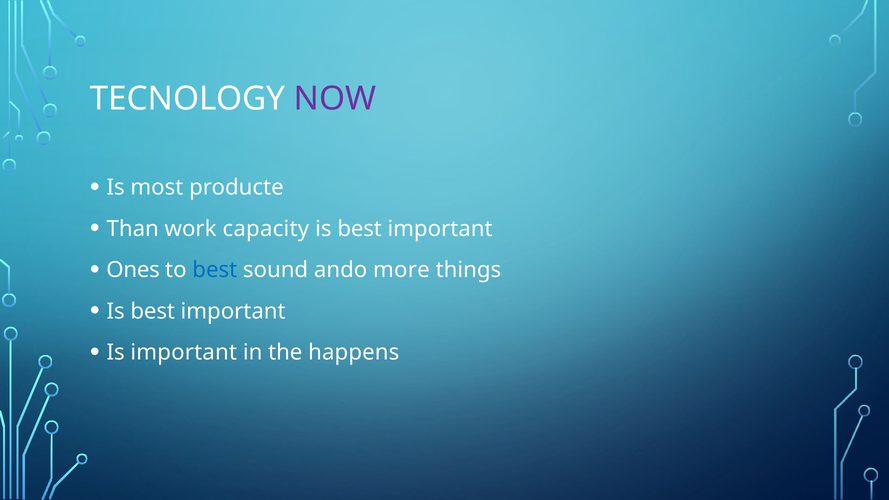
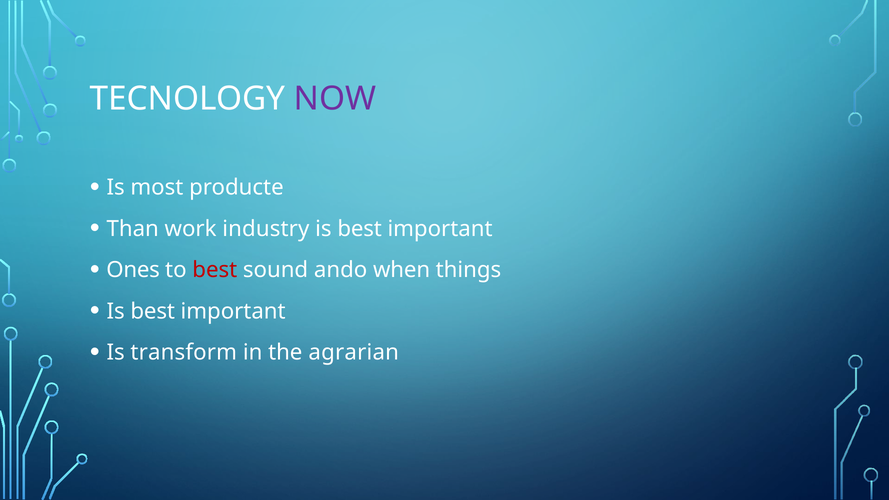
capacity: capacity -> industry (266, 229)
best colour: blue -> red (215, 270)
more: more -> when (402, 270)
Is important: important -> transform (184, 353)
happens: happens -> agrarian (354, 353)
